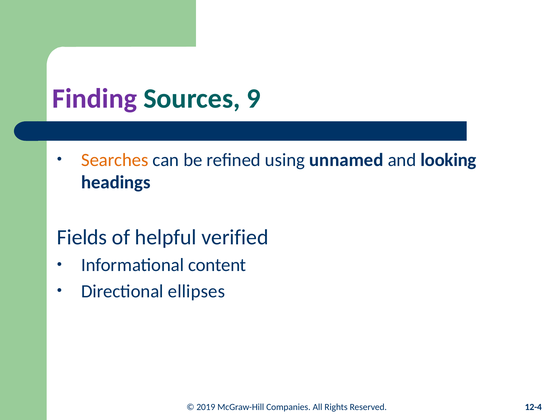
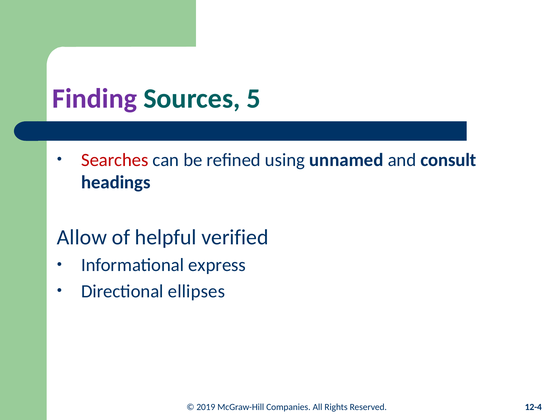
9: 9 -> 5 (254, 99)
Searches colour: orange -> red (115, 160)
looking: looking -> consult (448, 160)
Fields: Fields -> Allow (82, 237)
content: content -> express (217, 265)
